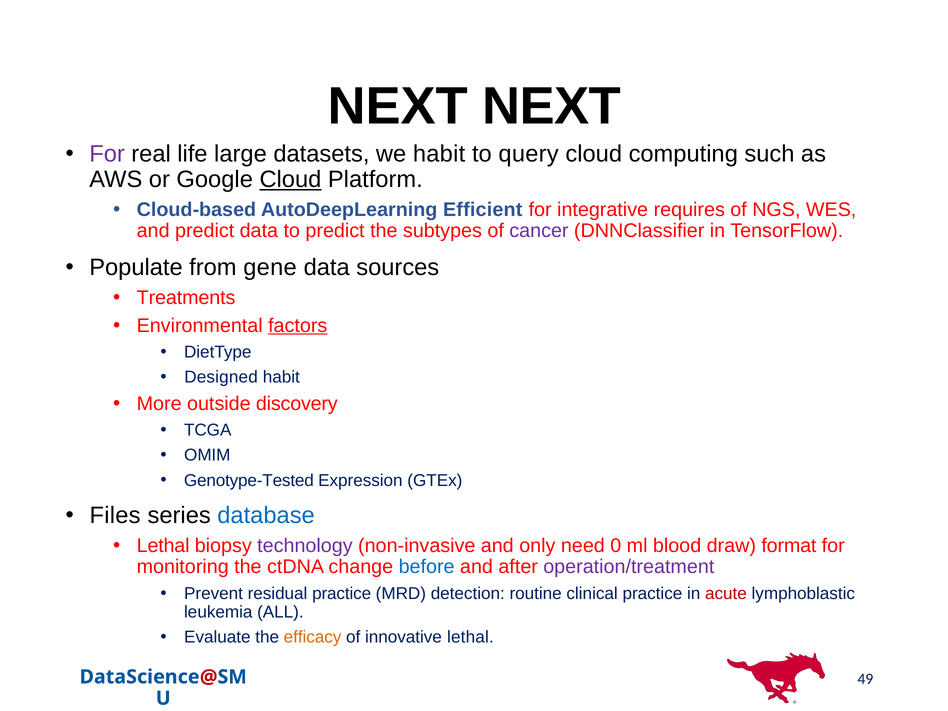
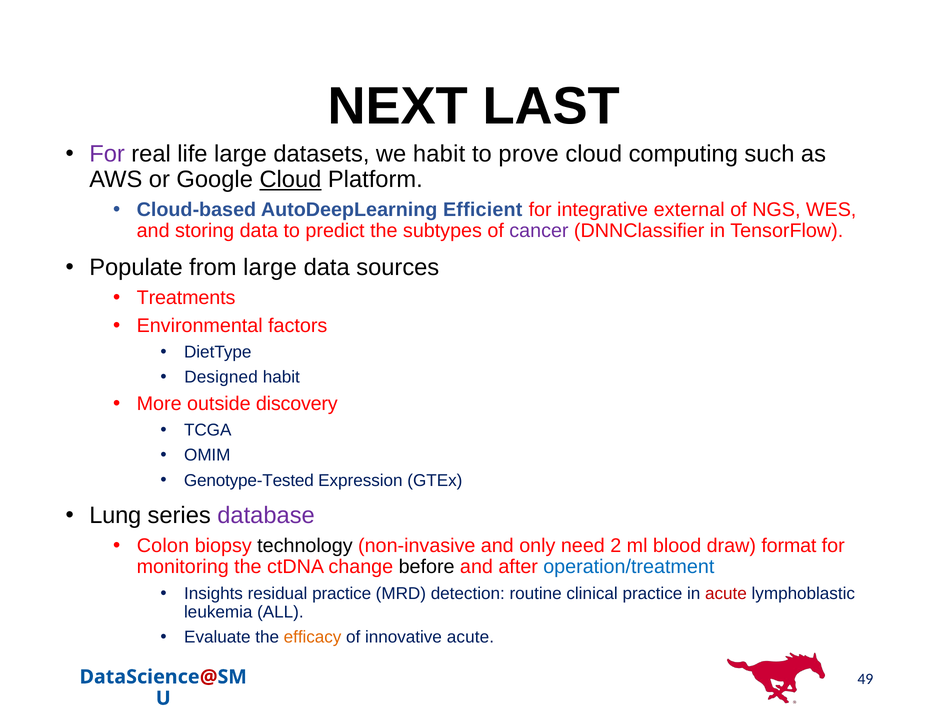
NEXT NEXT: NEXT -> LAST (551, 106)
query: query -> prove (529, 154)
requires: requires -> external (689, 210)
and predict: predict -> storing (205, 231)
from gene: gene -> large (270, 268)
factors underline: present -> none (298, 326)
Files: Files -> Lung (115, 516)
database colour: blue -> purple (266, 516)
Lethal: Lethal -> Colon (163, 546)
technology colour: purple -> black (305, 546)
0: 0 -> 2 (616, 546)
before colour: blue -> black (427, 567)
operation/treatment colour: purple -> blue (629, 567)
Prevent: Prevent -> Insights (214, 593)
innovative lethal: lethal -> acute (470, 637)
